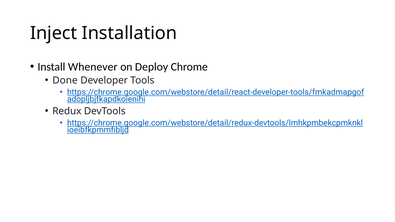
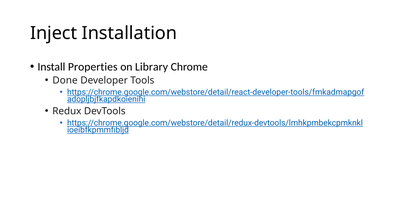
Whenever: Whenever -> Properties (93, 67)
Deploy: Deploy -> Library (152, 67)
